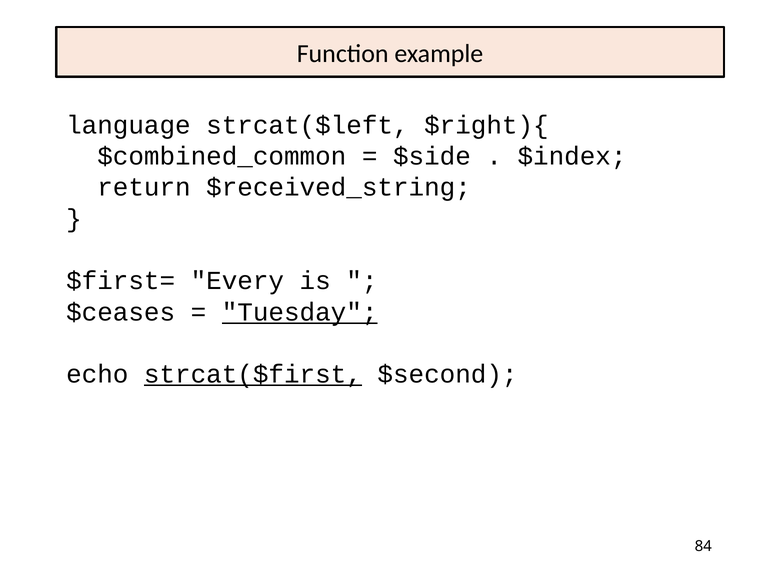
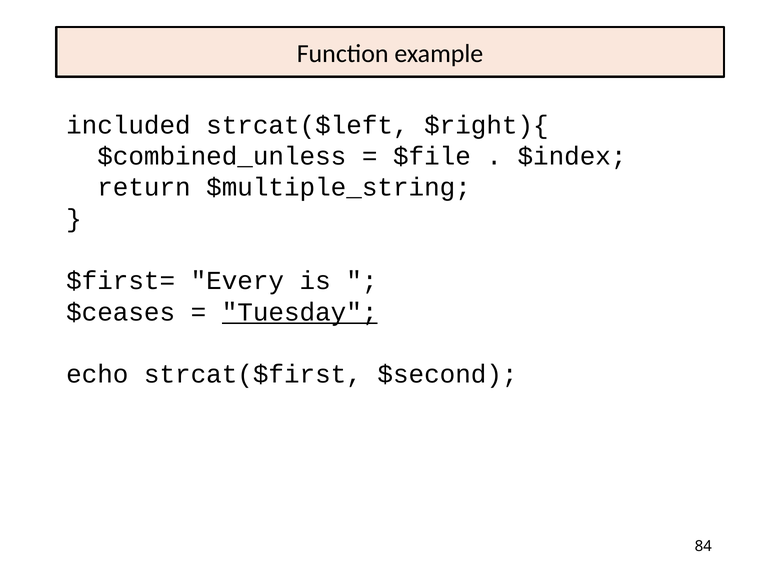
language: language -> included (128, 125)
$combined_common: $combined_common -> $combined_unless (222, 156)
$side: $side -> $file (432, 156)
$received_string: $received_string -> $multiple_string (339, 187)
strcat($first underline: present -> none (253, 374)
